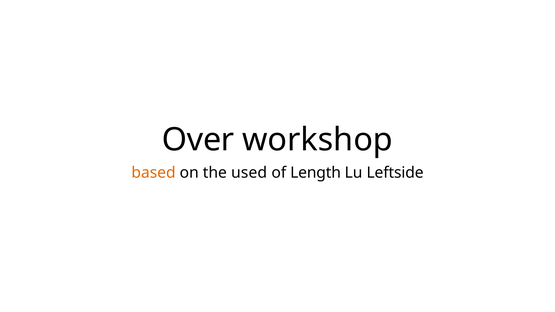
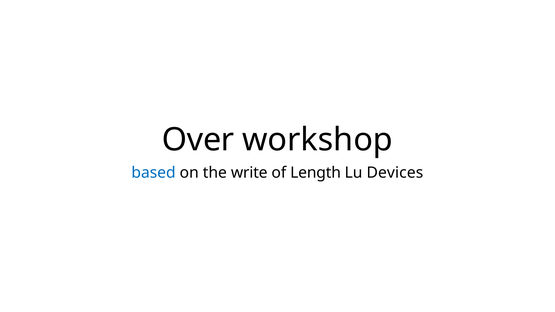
based colour: orange -> blue (154, 173)
used: used -> write (249, 173)
Leftside: Leftside -> Devices (395, 173)
